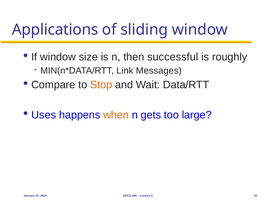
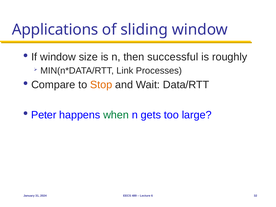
Messages: Messages -> Processes (159, 71)
Uses: Uses -> Peter (44, 115)
when colour: orange -> green (116, 115)
